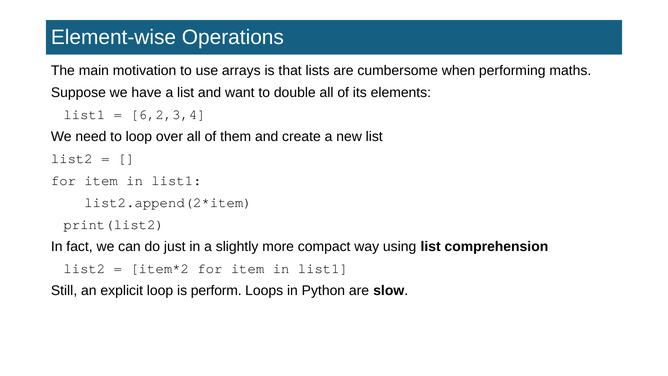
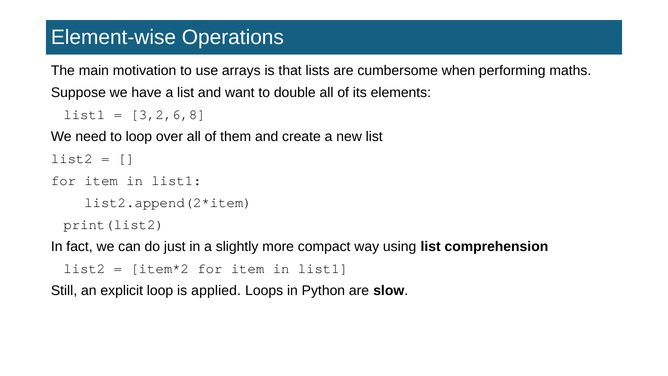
6,2,3,4: 6,2,3,4 -> 3,2,6,8 (168, 115)
perform: perform -> applied (216, 291)
